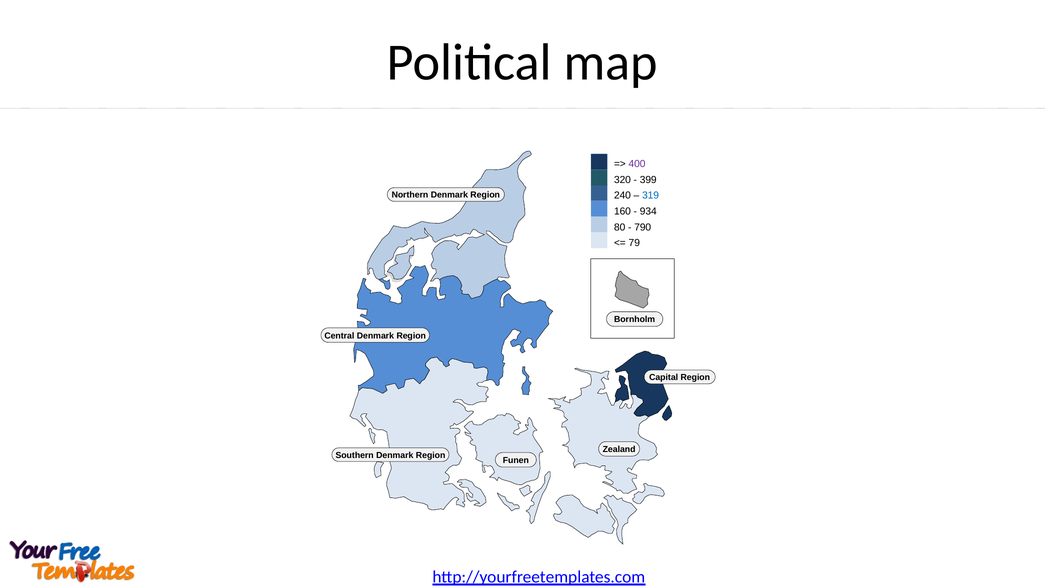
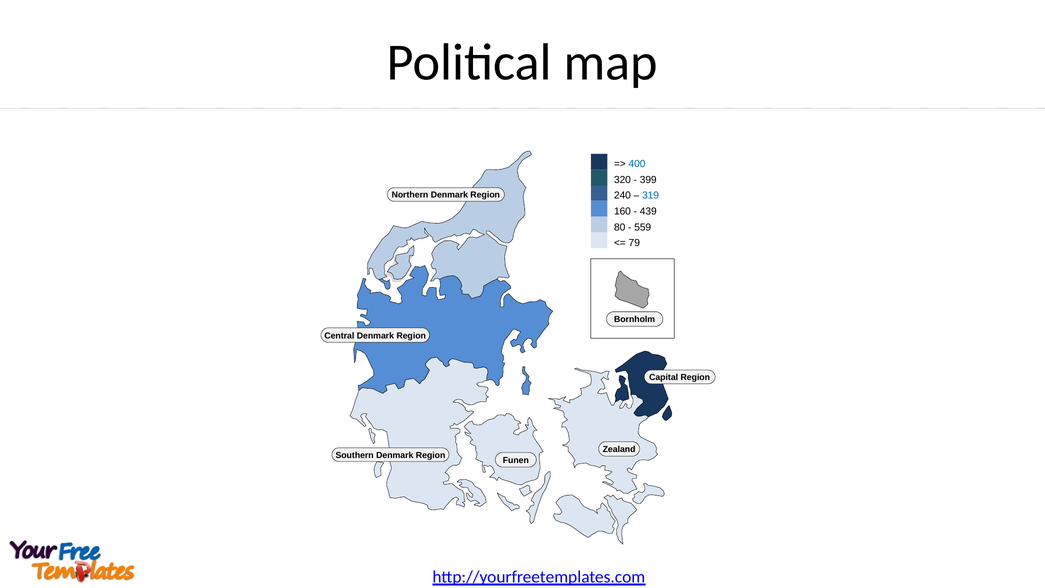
400 colour: purple -> blue (637, 164)
934: 934 -> 439 (648, 211)
790: 790 -> 559 (643, 227)
